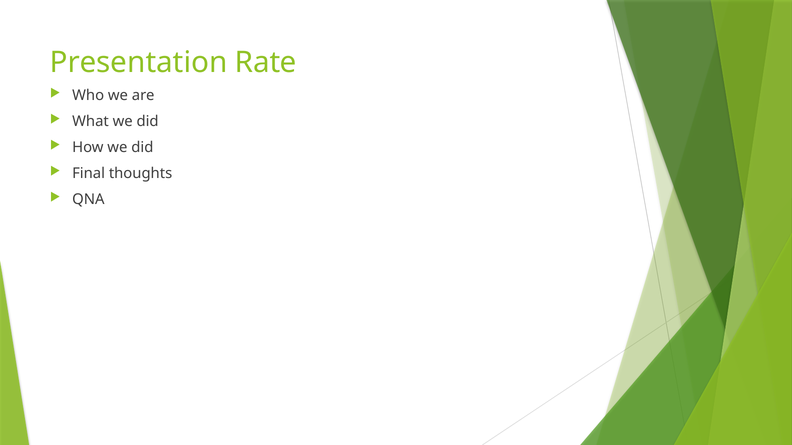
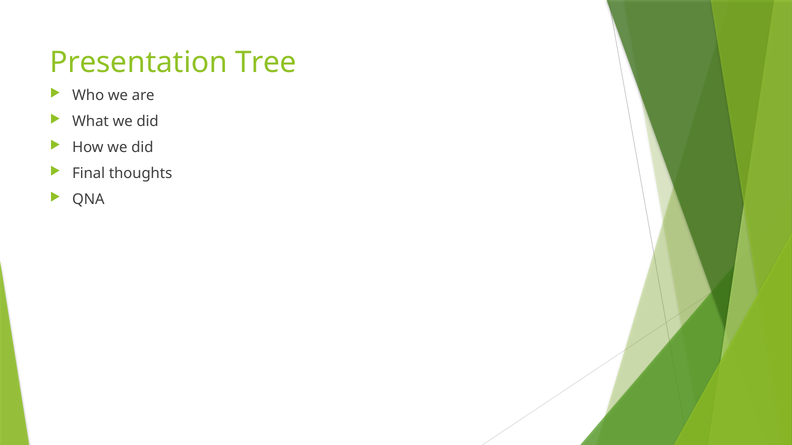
Rate: Rate -> Tree (266, 62)
